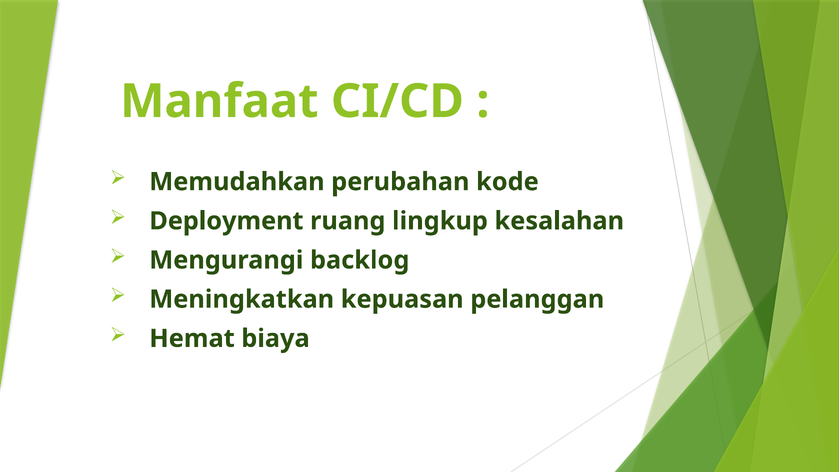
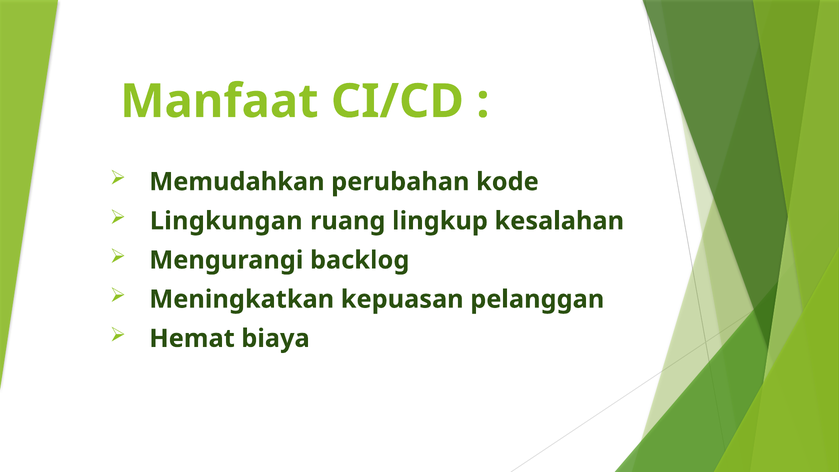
Deployment: Deployment -> Lingkungan (226, 221)
